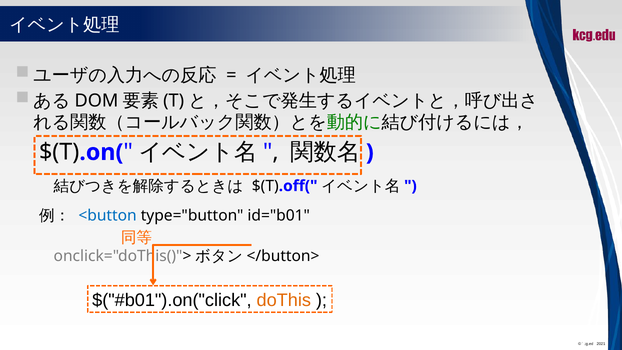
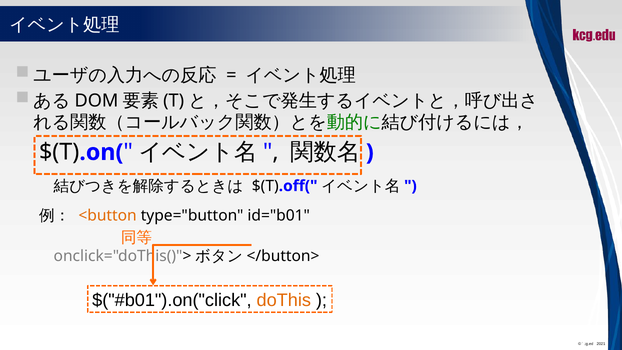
<button colour: blue -> orange (108, 215)
